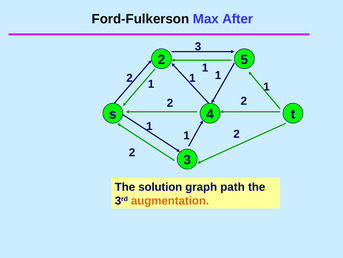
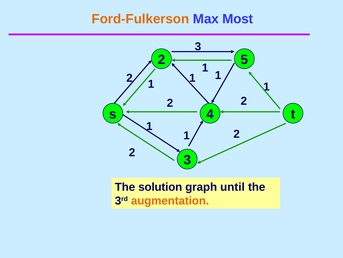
Ford-Fulkerson colour: black -> orange (140, 19)
After: After -> Most (238, 19)
path: path -> until (233, 187)
